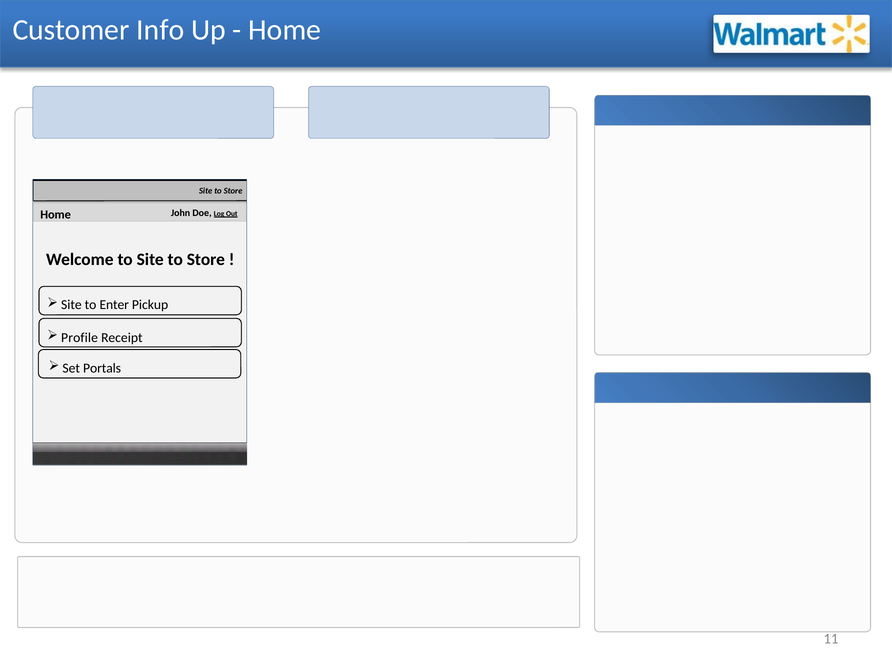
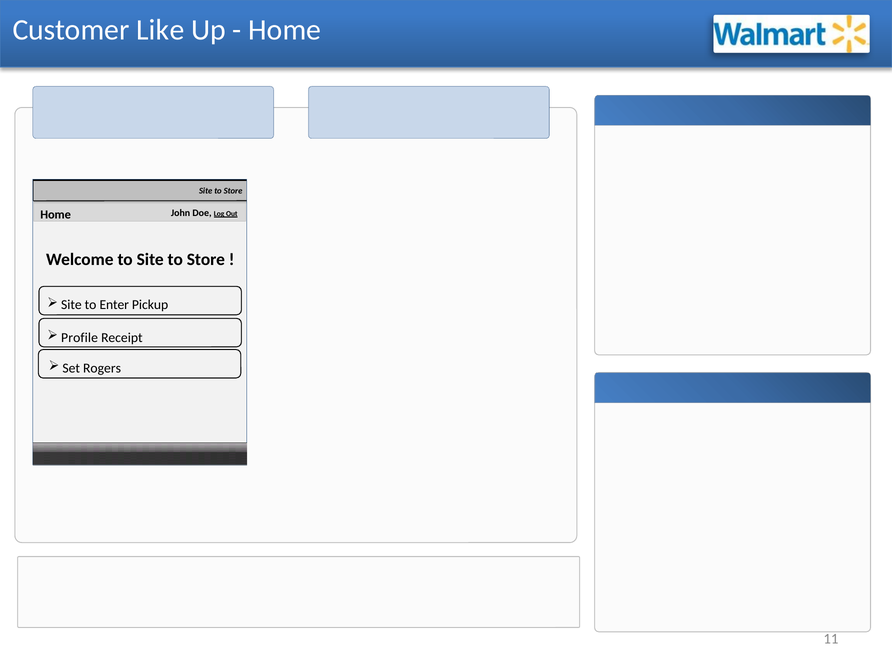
Info: Info -> Like (160, 30)
Portals: Portals -> Rogers (102, 368)
